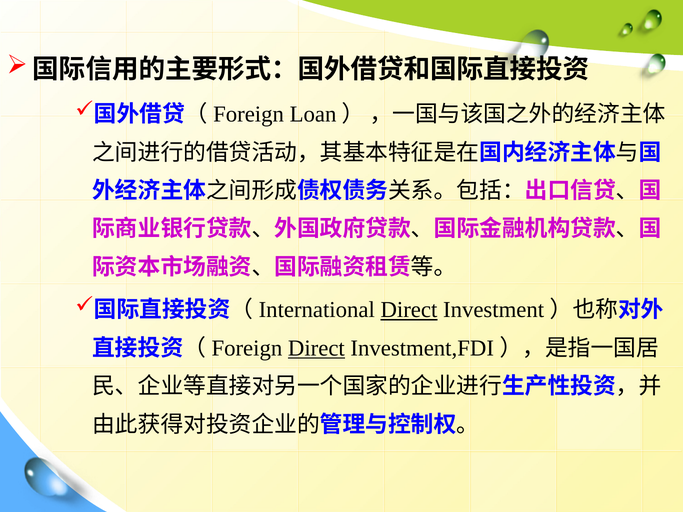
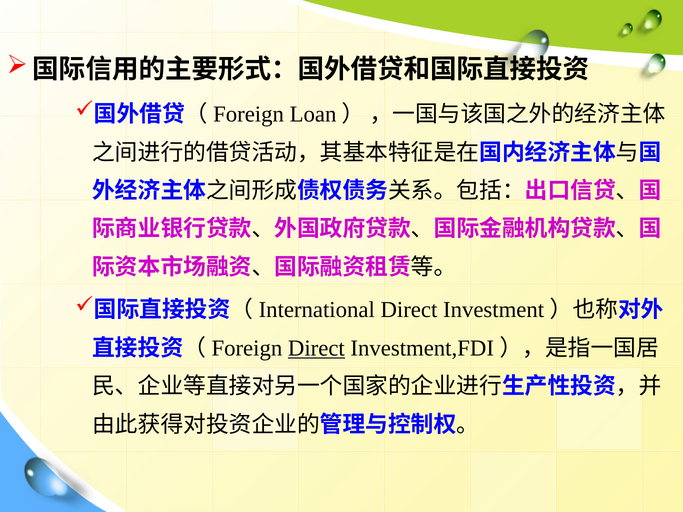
Direct underline: present -> none (409, 310)
